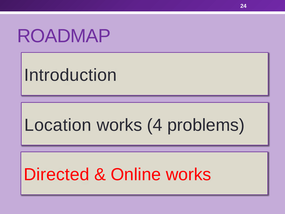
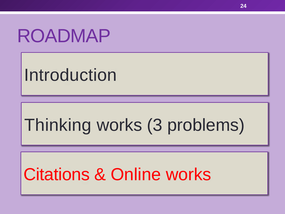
Location: Location -> Thinking (58, 125)
4: 4 -> 3 (155, 125)
Directed: Directed -> Citations (57, 174)
